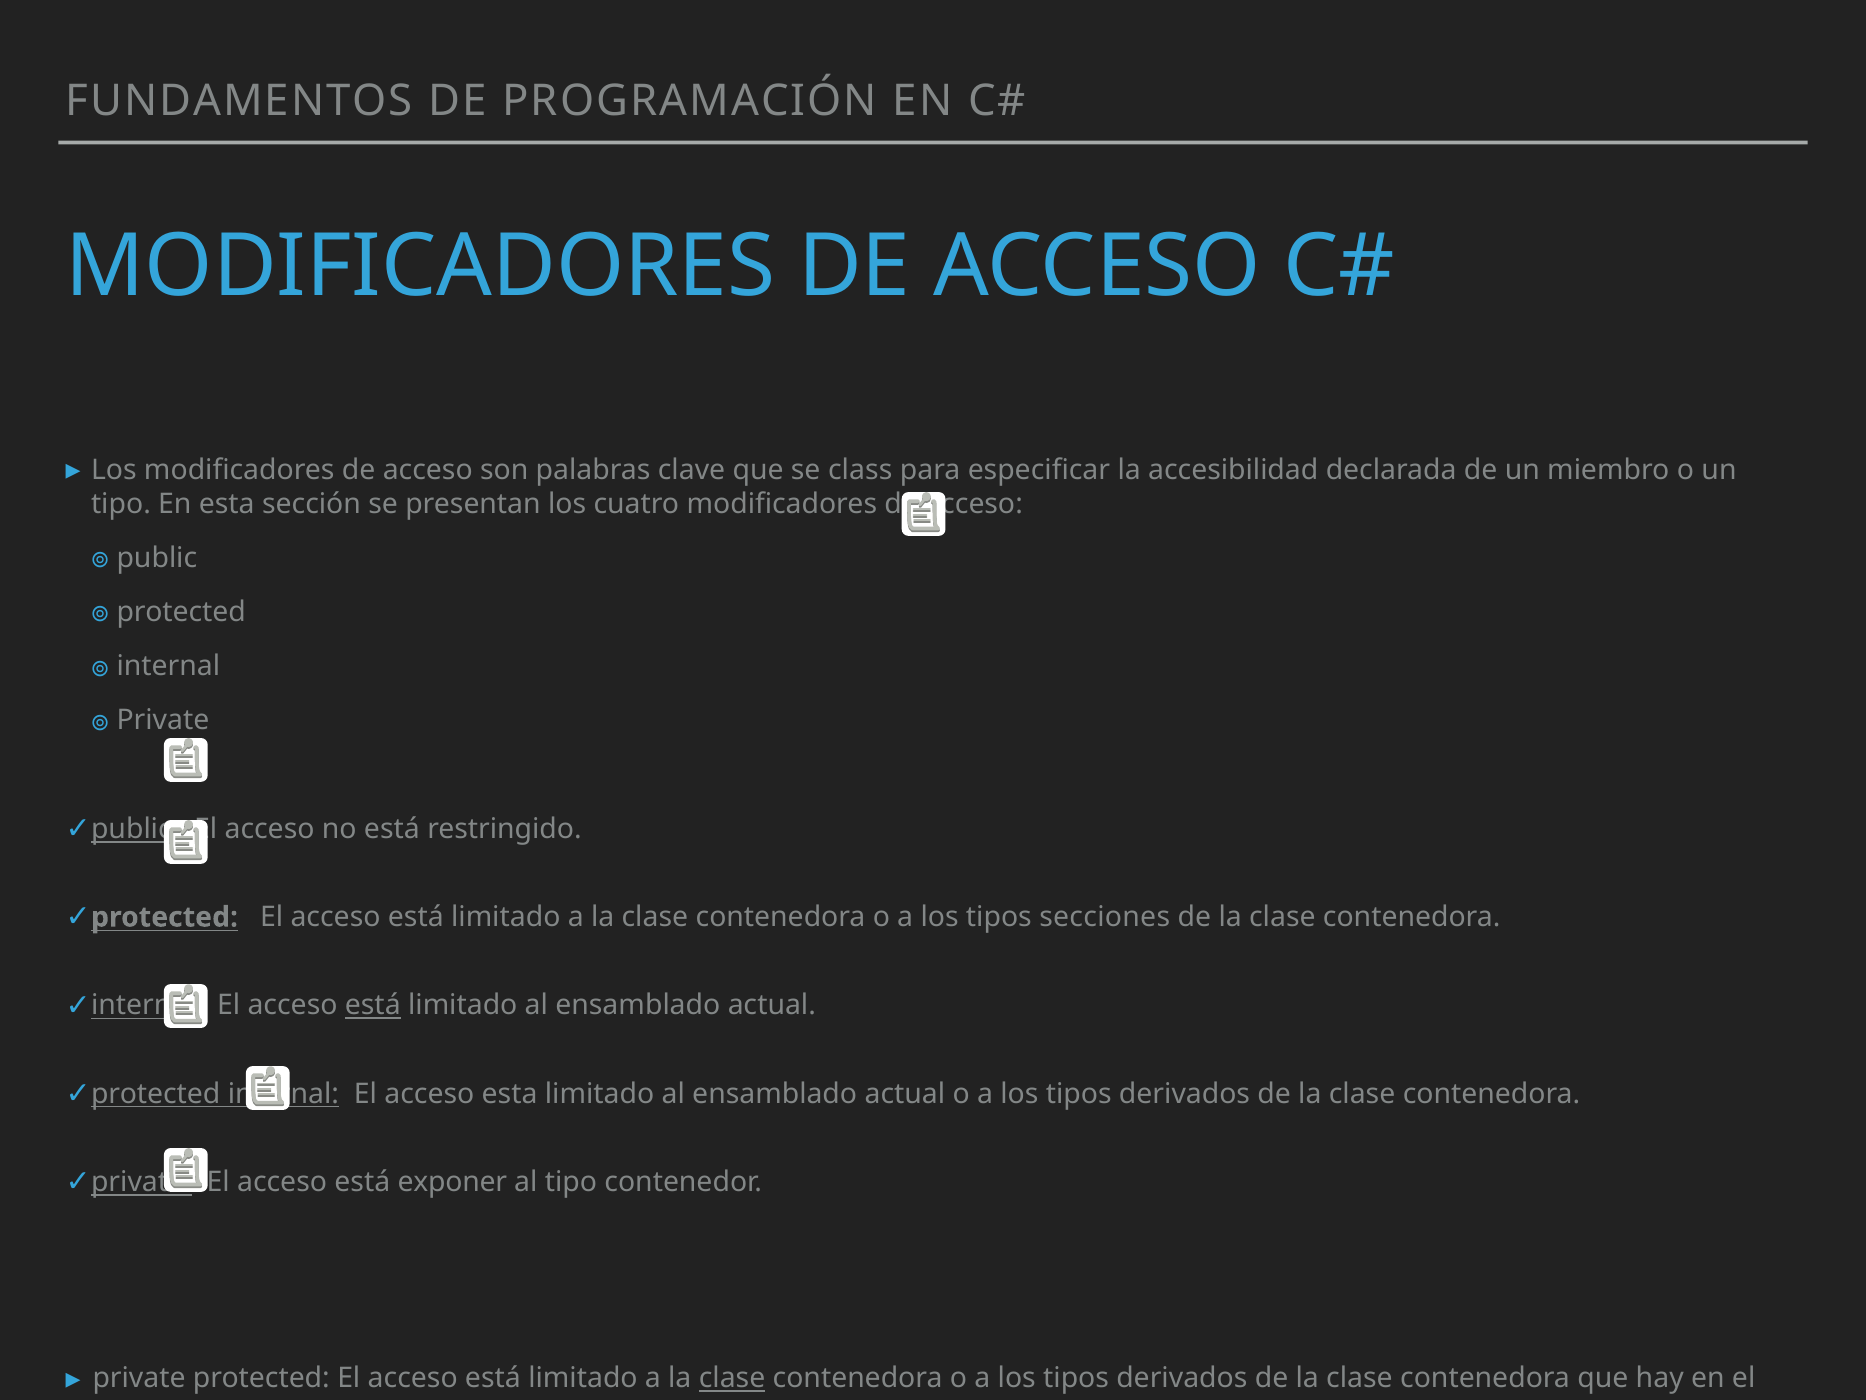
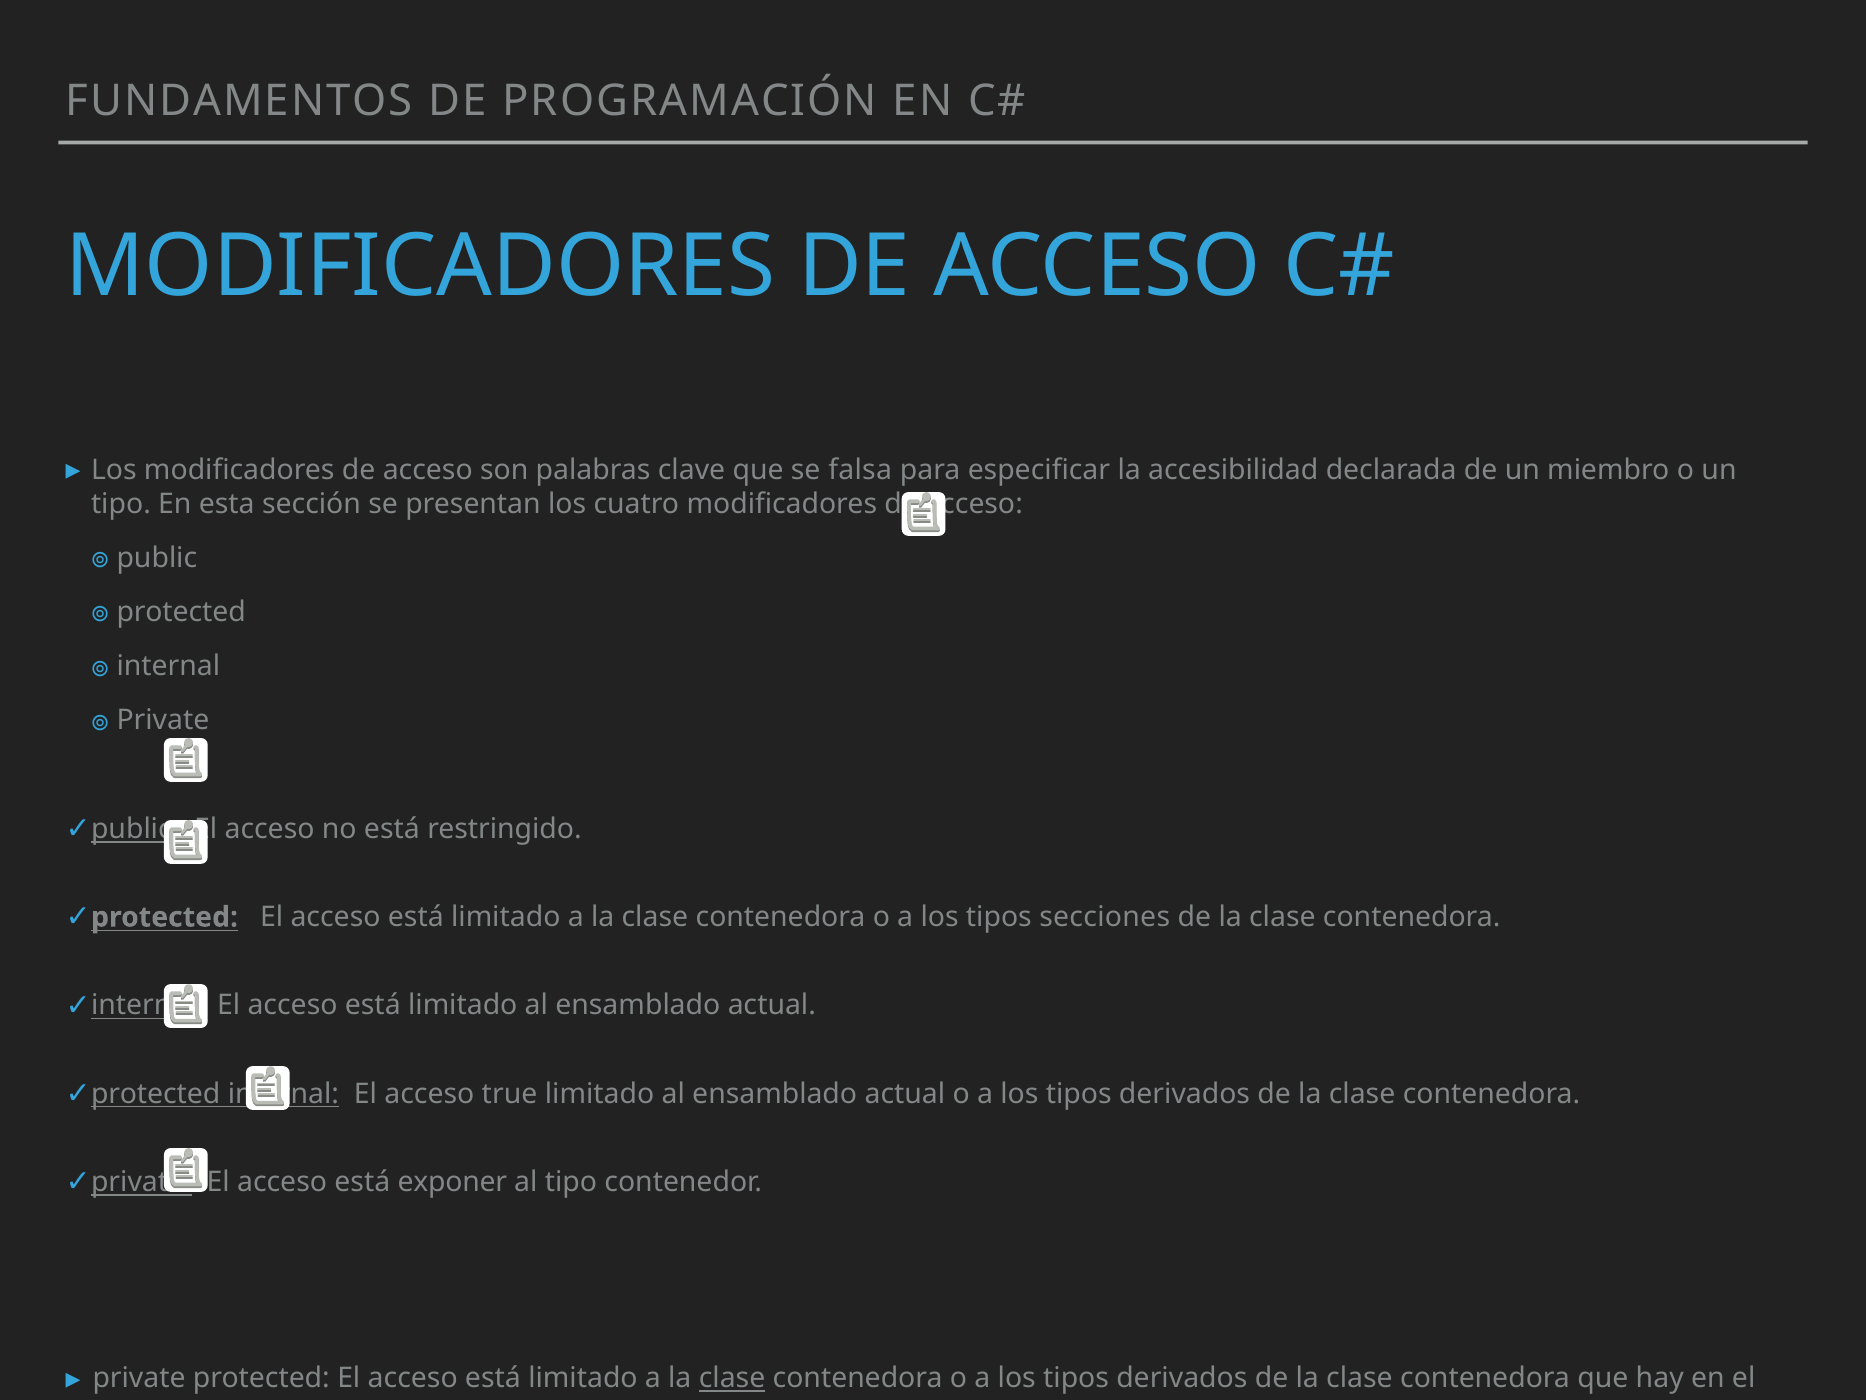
class: class -> falsa (860, 470)
está underline: present -> none (373, 1005)
acceso esta: esta -> true (510, 1093)
